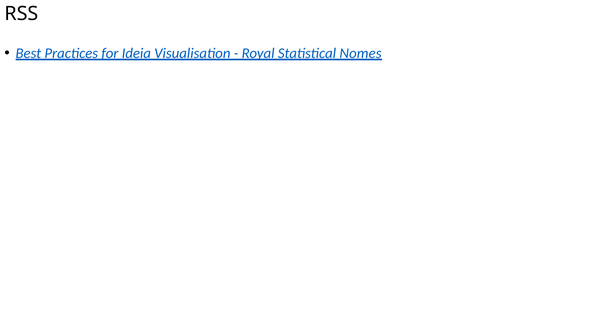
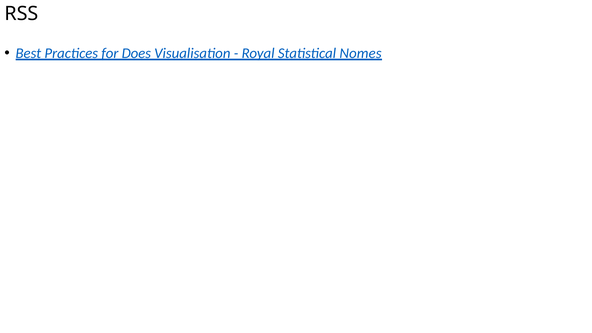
Ideia: Ideia -> Does (136, 53)
